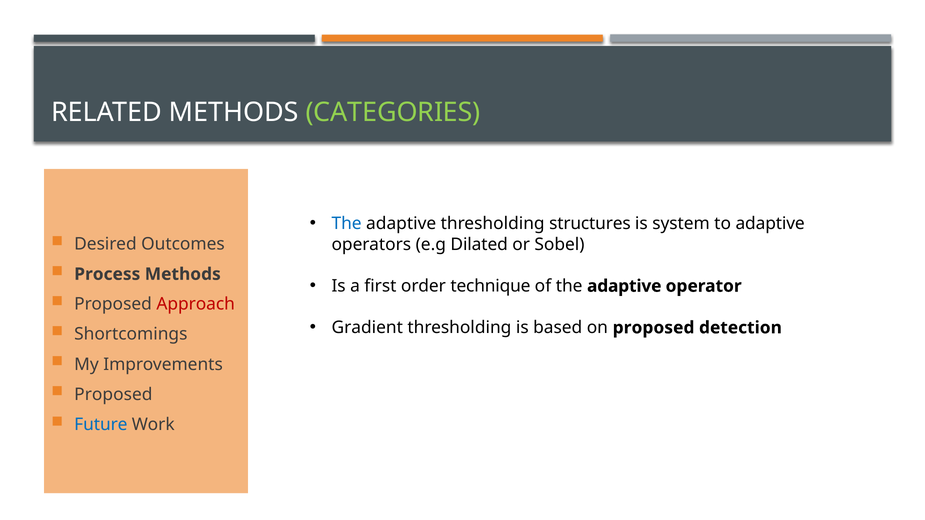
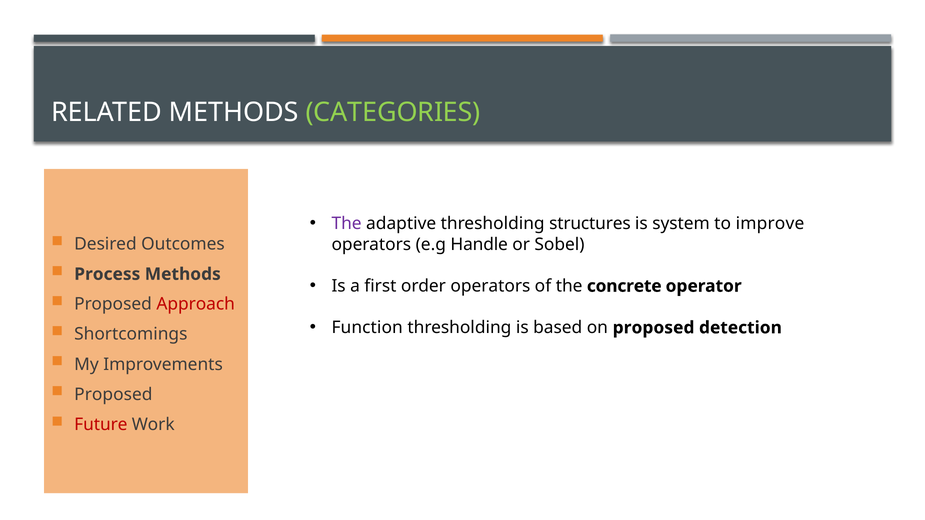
The colour: blue -> purple (347, 224)
to adaptive: adaptive -> improve (770, 224)
Dilated: Dilated -> Handle (479, 245)
order technique: technique -> operators (490, 286)
of the adaptive: adaptive -> concrete (624, 286)
Gradient: Gradient -> Function (367, 328)
Future colour: blue -> red (101, 425)
